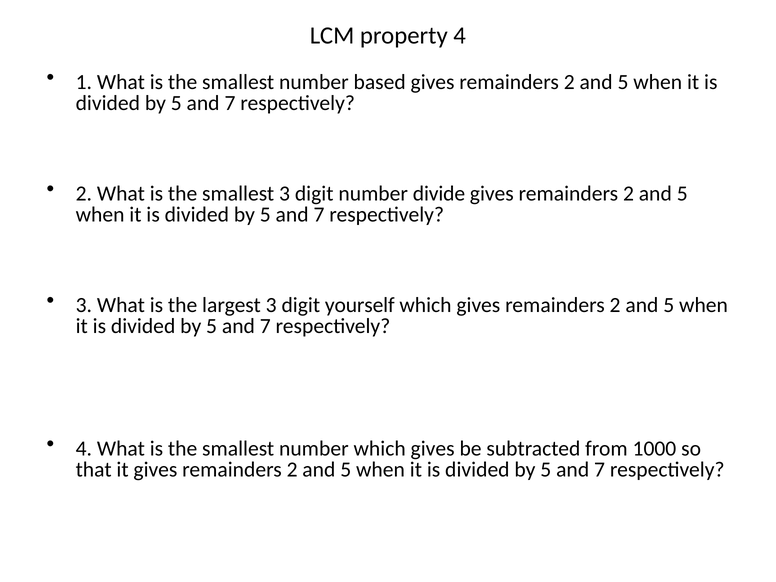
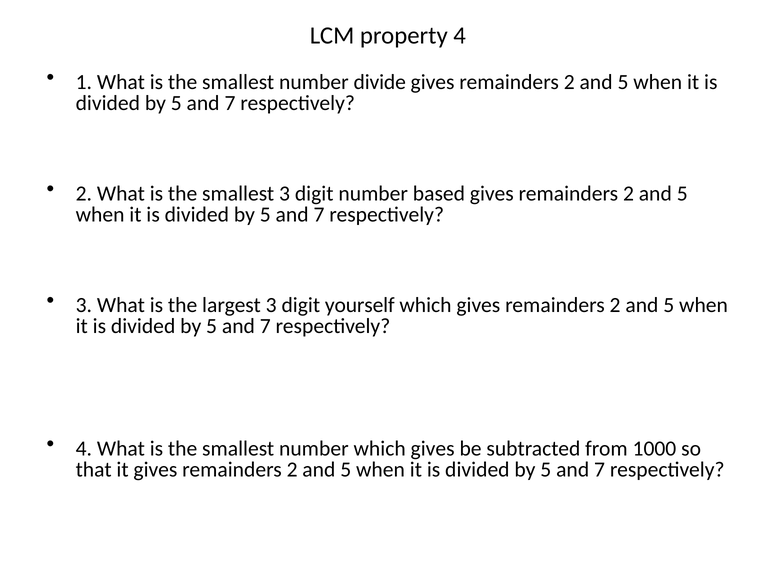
based: based -> divide (380, 82)
divide: divide -> based (439, 194)
